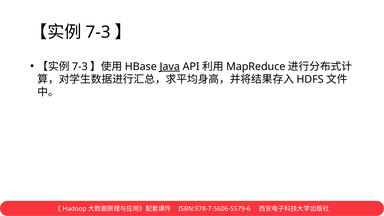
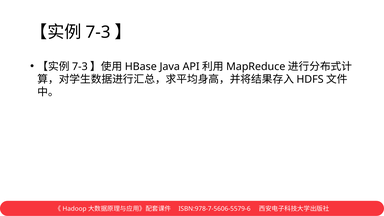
Java underline: present -> none (170, 67)
